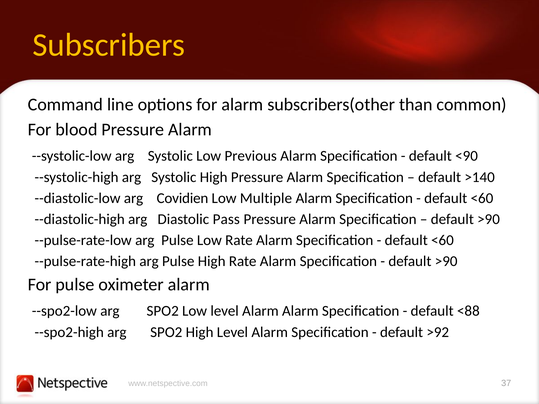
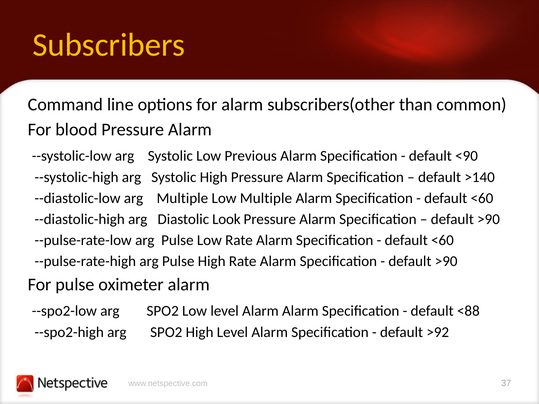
arg Covidien: Covidien -> Multiple (182, 198)
Pass: Pass -> Look (226, 219)
